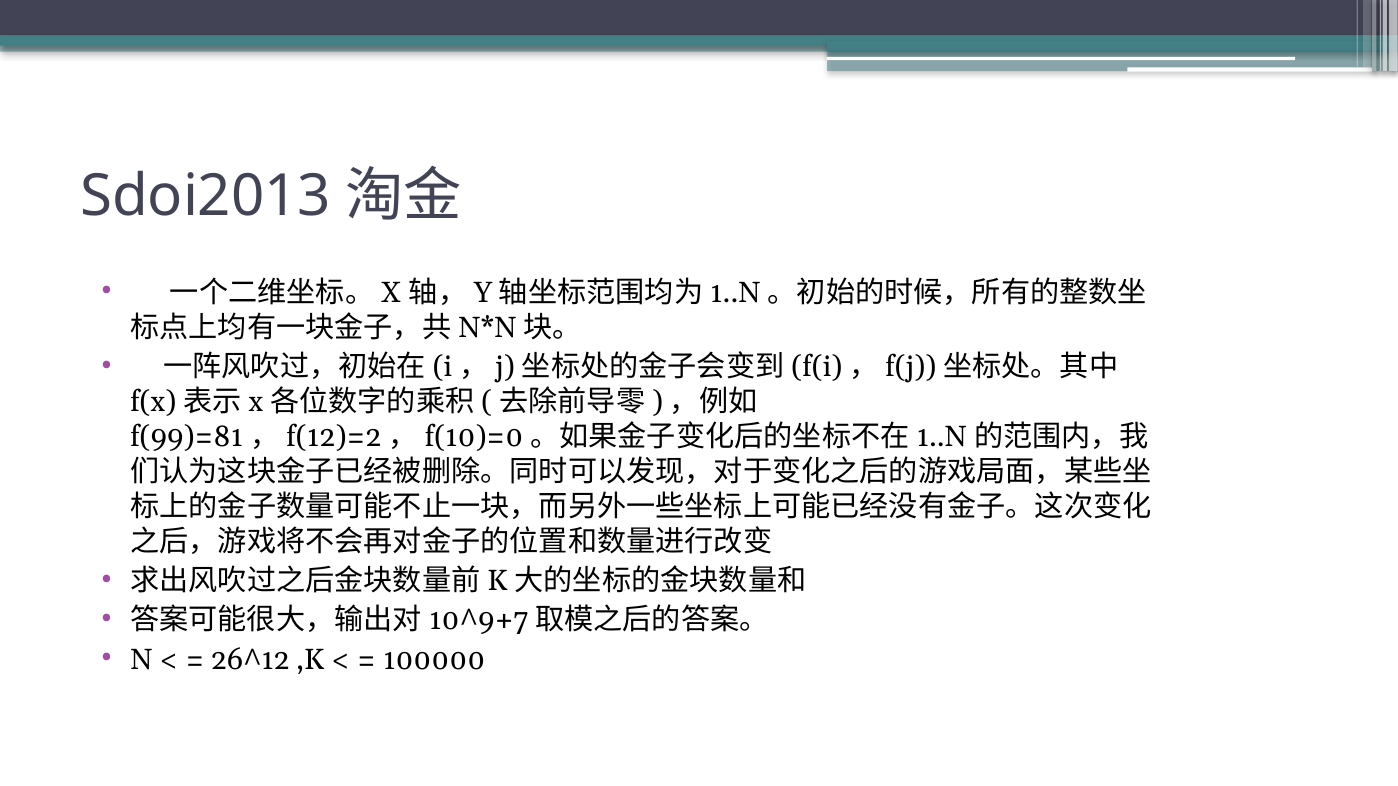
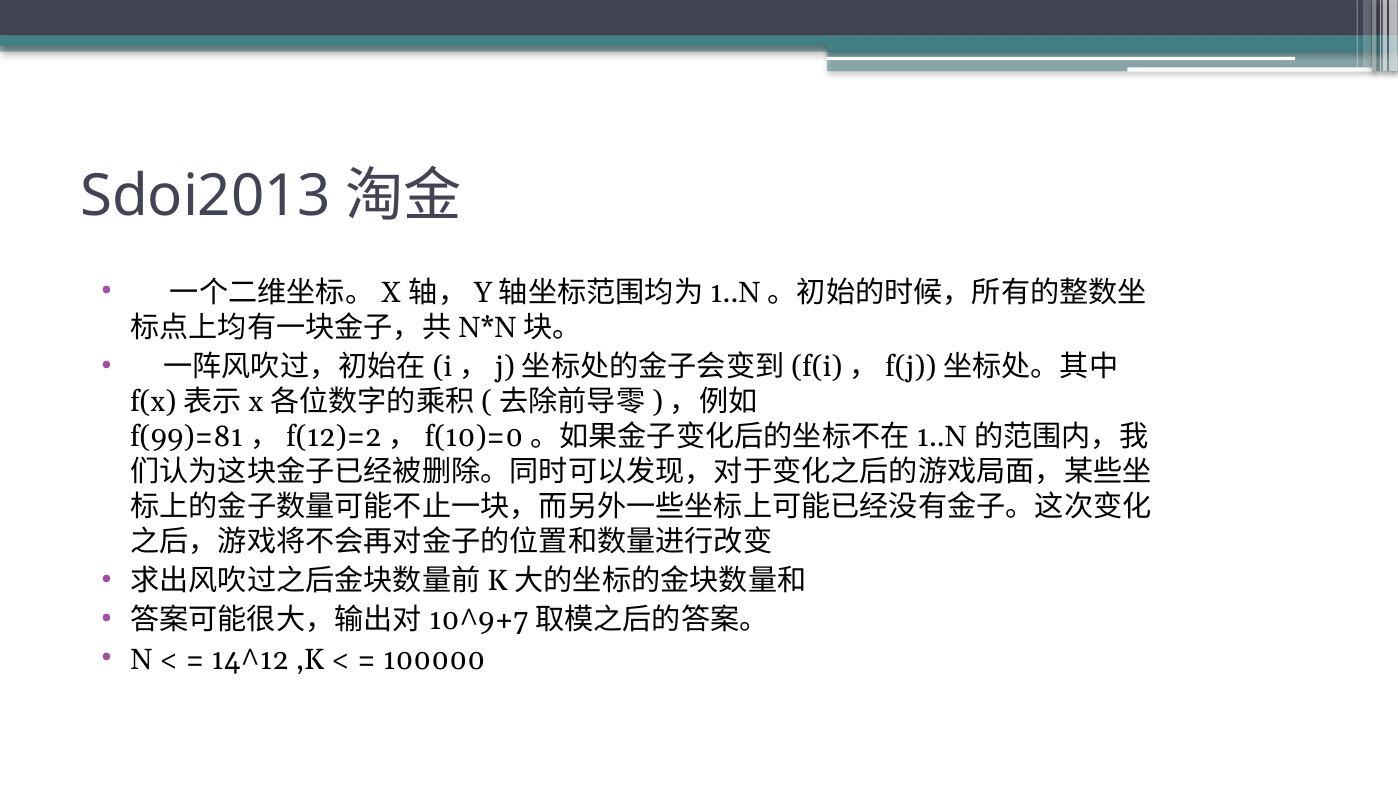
26^12: 26^12 -> 14^12 (250, 660)
